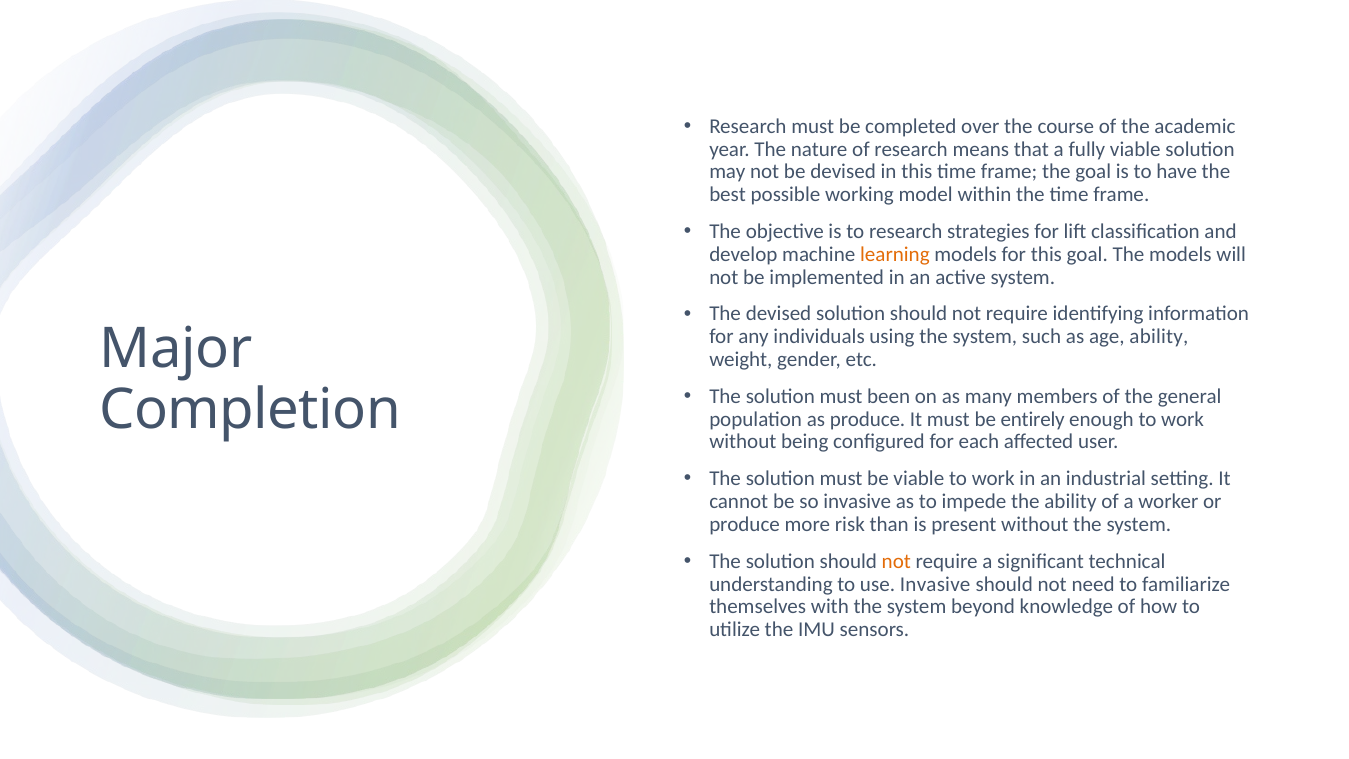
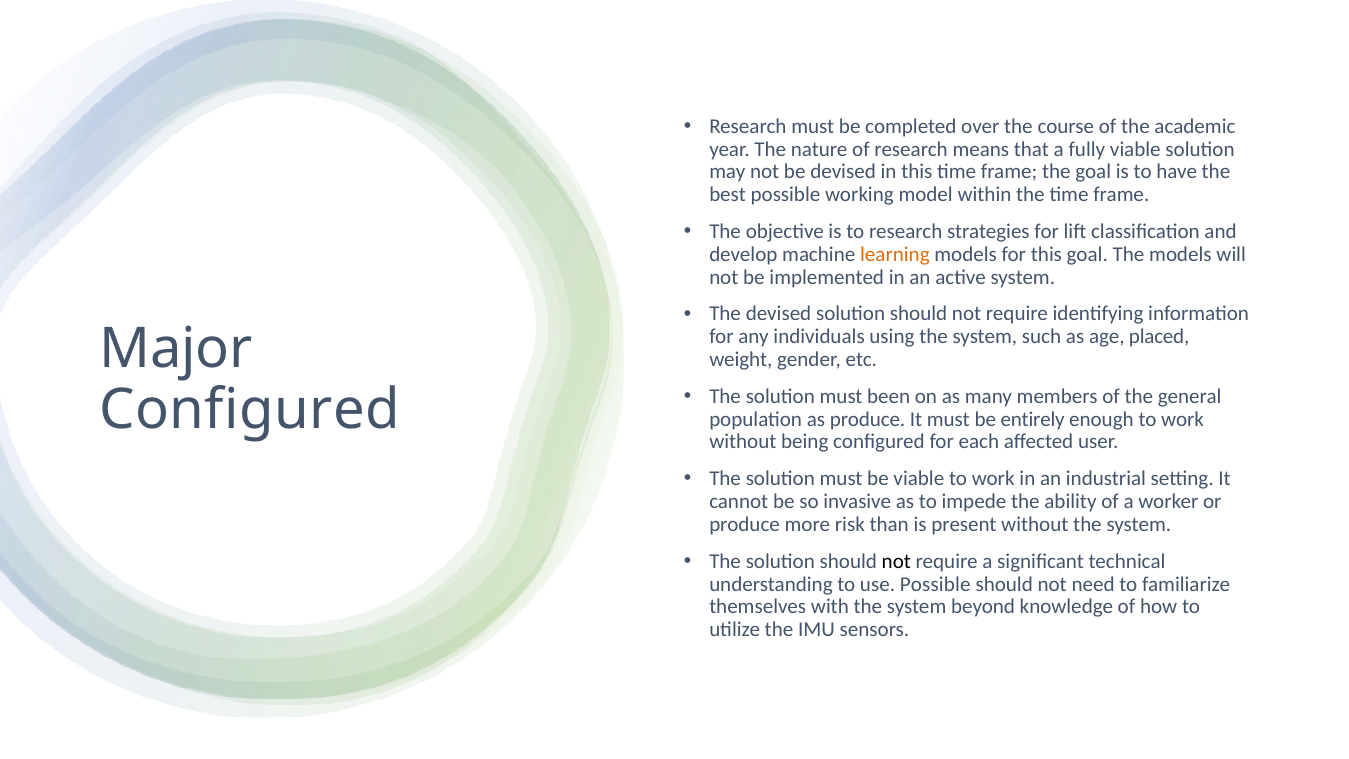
age ability: ability -> placed (1159, 337)
Completion: Completion -> Configured (249, 410)
not colour: orange -> black (896, 561)
use Invasive: Invasive -> Possible (935, 584)
